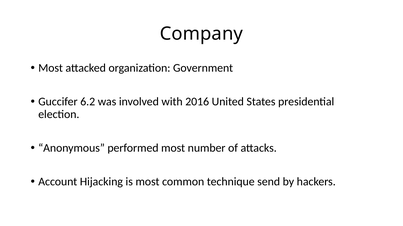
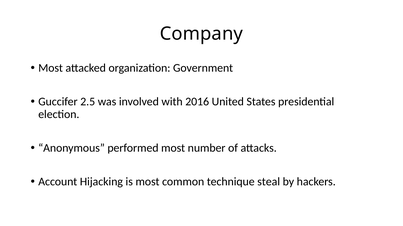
6.2: 6.2 -> 2.5 (88, 102)
send: send -> steal (269, 182)
